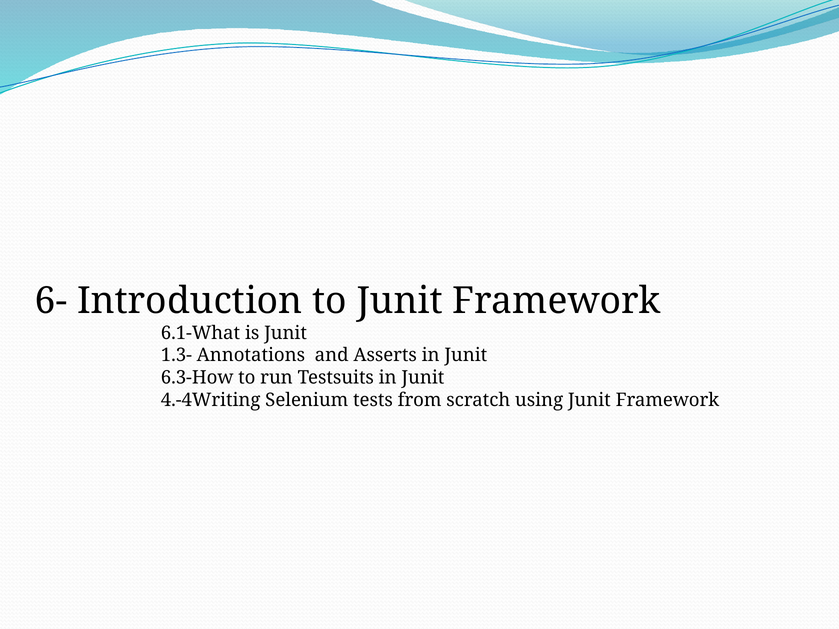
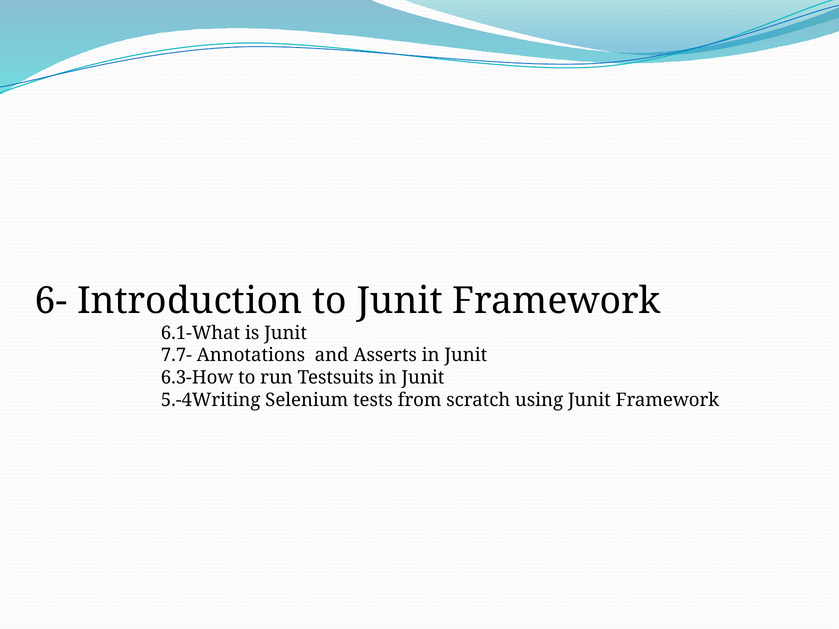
1.3-: 1.3- -> 7.7- (176, 355)
4.-4Writing: 4.-4Writing -> 5.-4Writing (211, 400)
